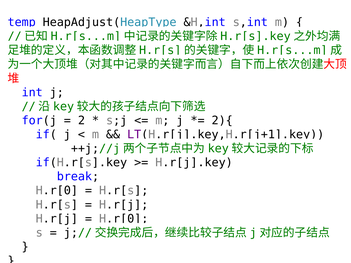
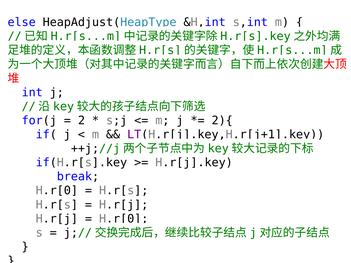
temp: temp -> else (22, 22)
